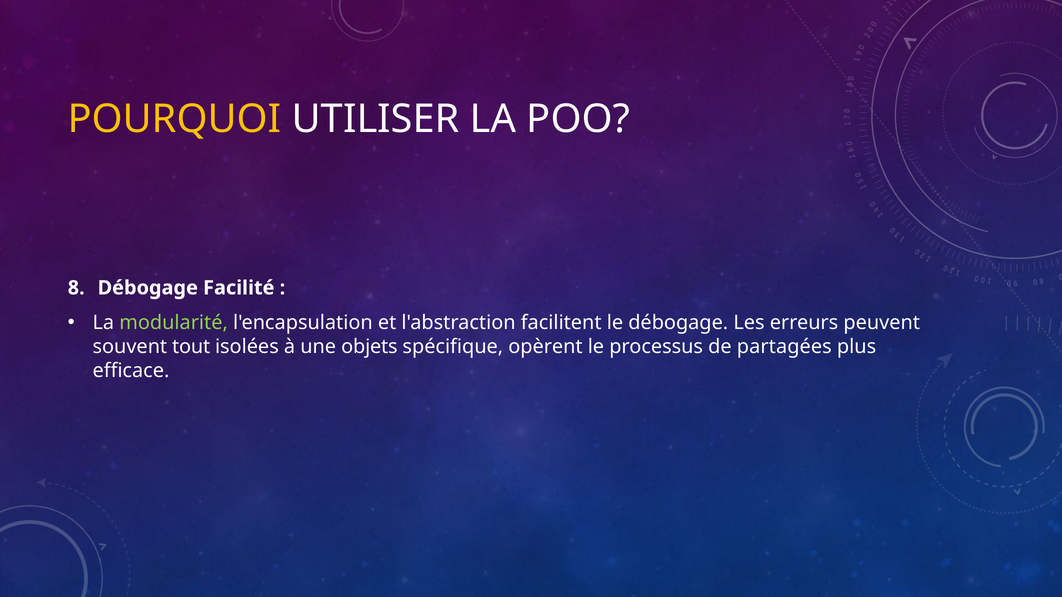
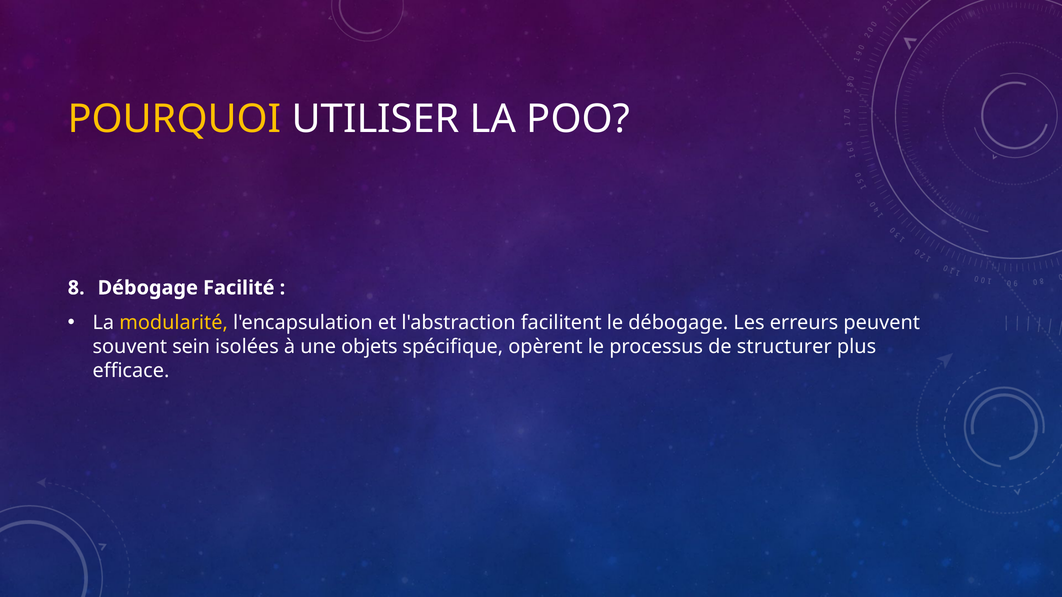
modularité colour: light green -> yellow (174, 323)
tout: tout -> sein (191, 347)
partagées: partagées -> structurer (784, 347)
